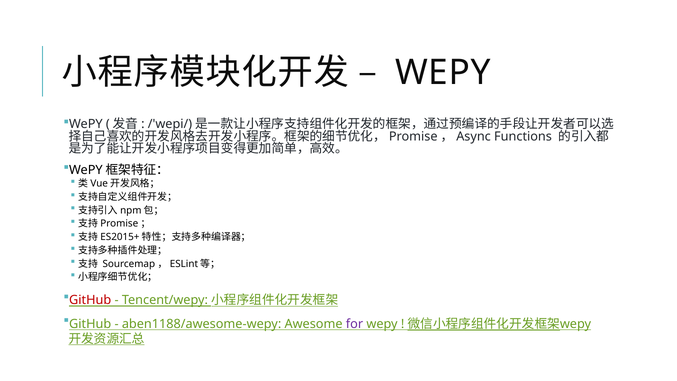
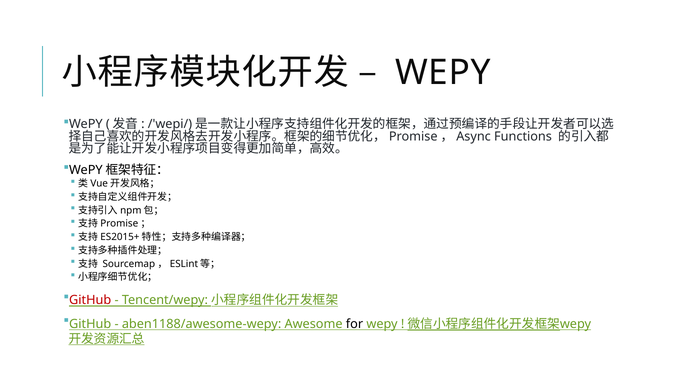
for colour: purple -> black (354, 324)
